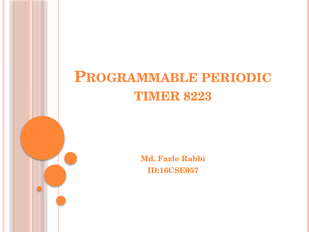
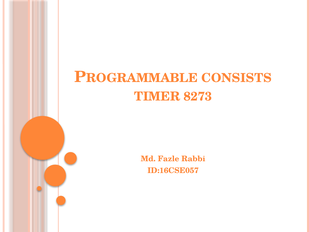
PERIODIC: PERIODIC -> CONSISTS (236, 78)
8223: 8223 -> 8273 (198, 97)
